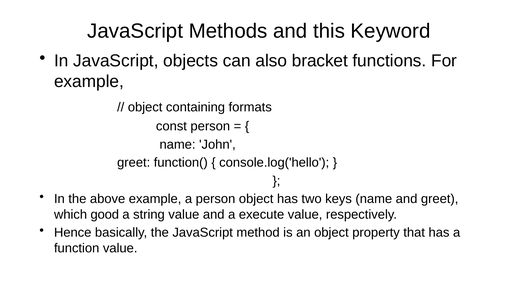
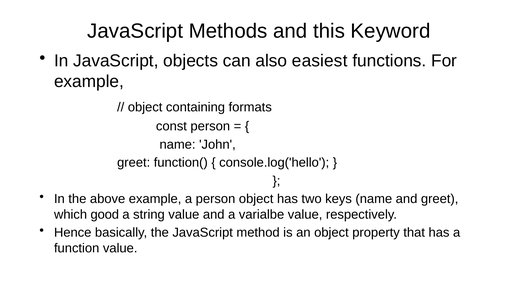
bracket: bracket -> easiest (320, 61)
execute: execute -> varialbe (262, 214)
